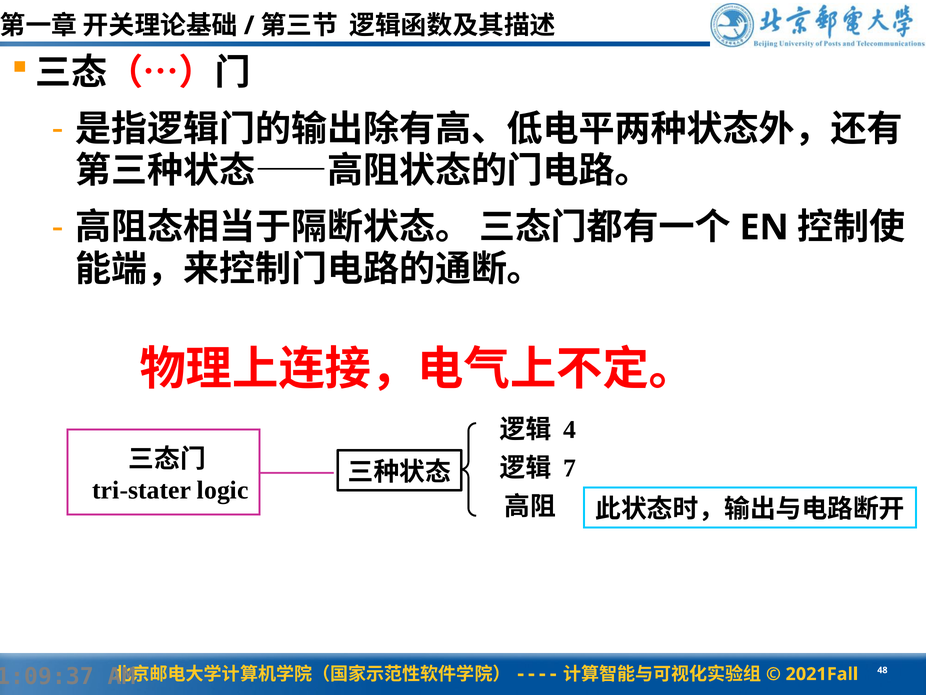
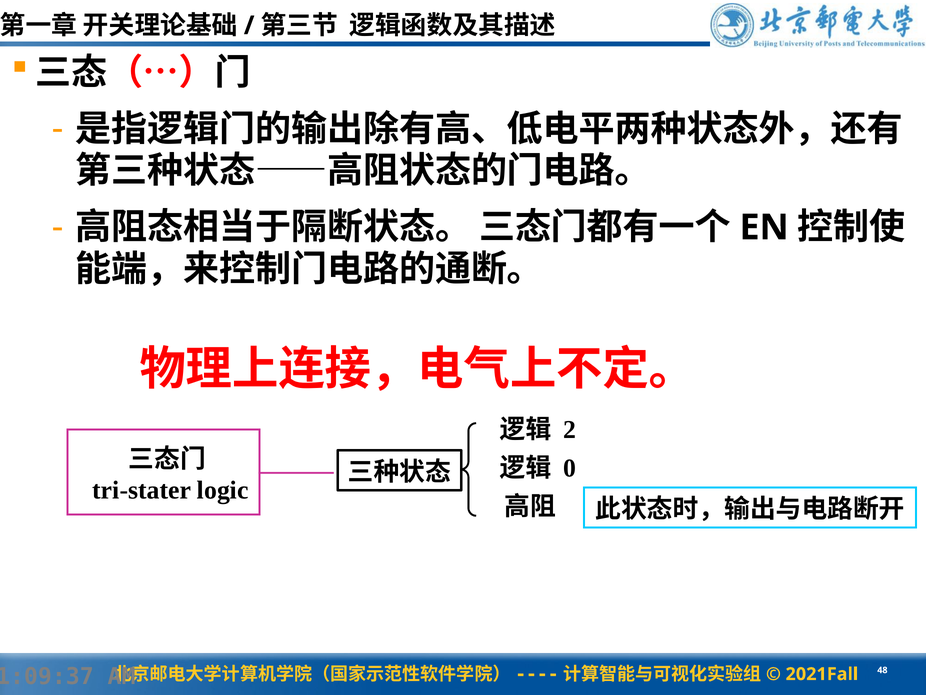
4: 4 -> 2 (570, 429)
7: 7 -> 0 (570, 468)
